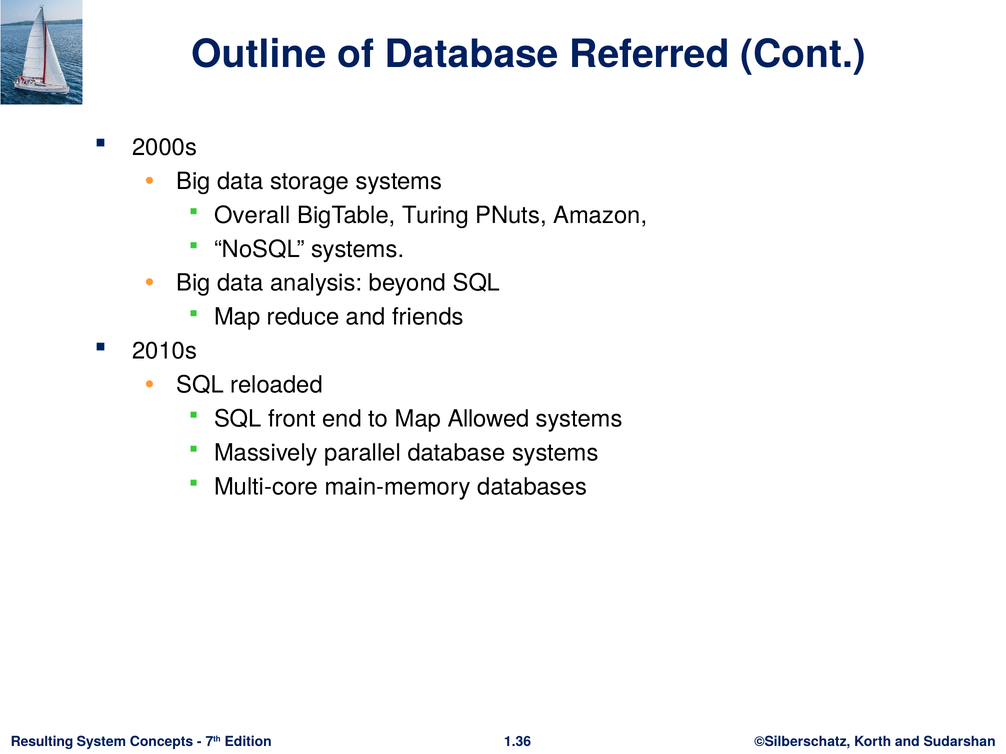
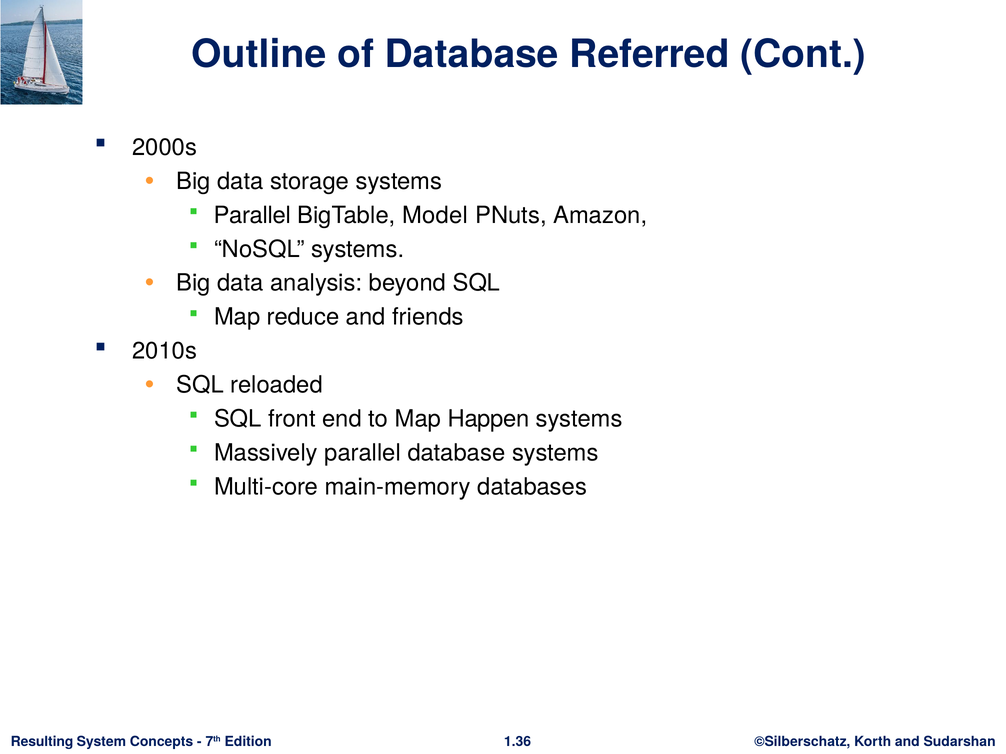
Overall: Overall -> Parallel (252, 215)
Turing: Turing -> Model (435, 215)
Allowed: Allowed -> Happen (489, 419)
